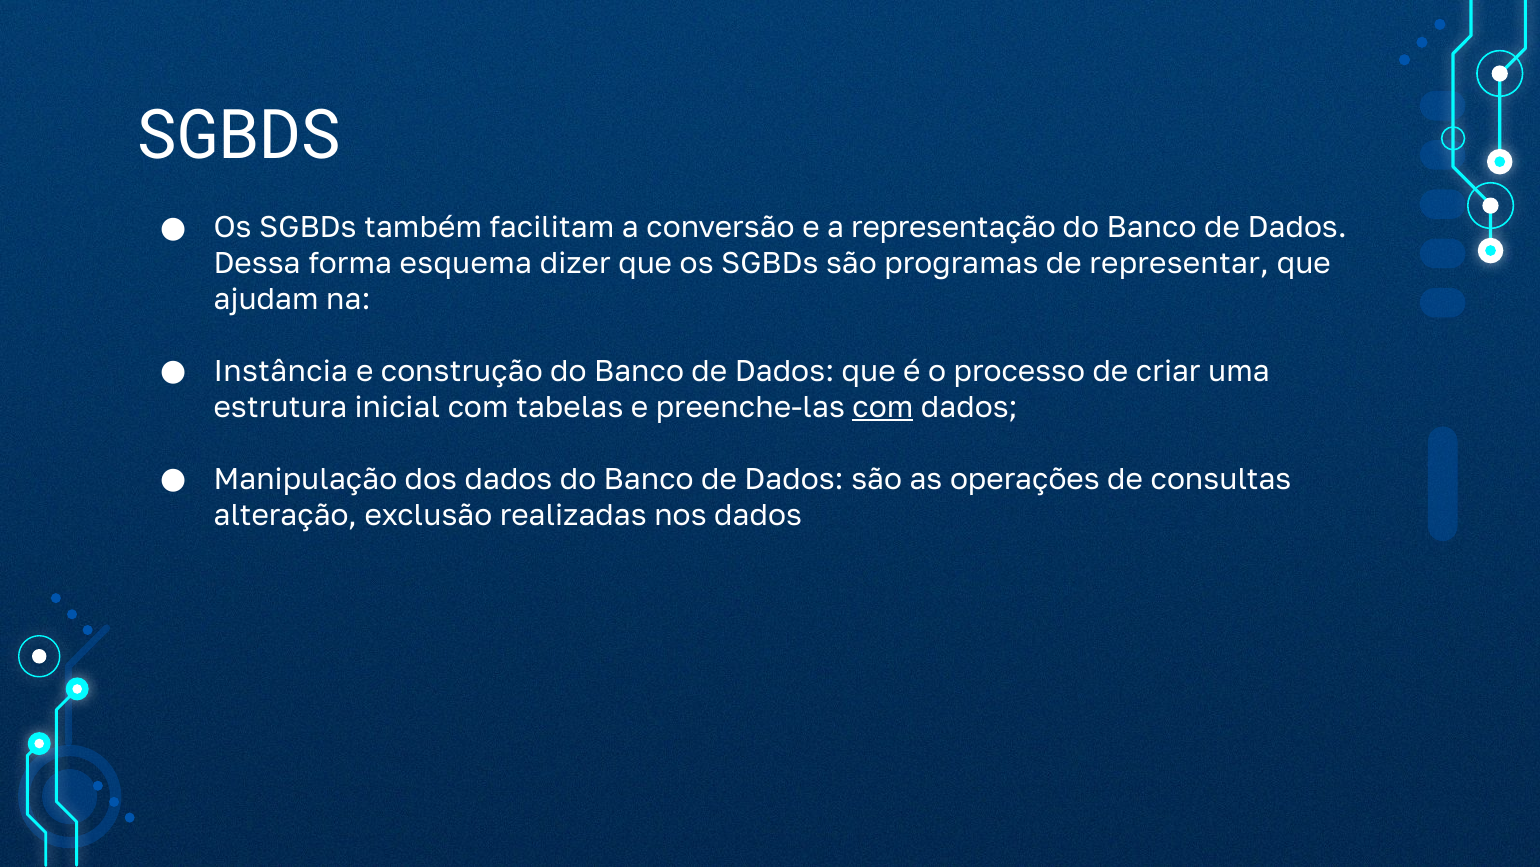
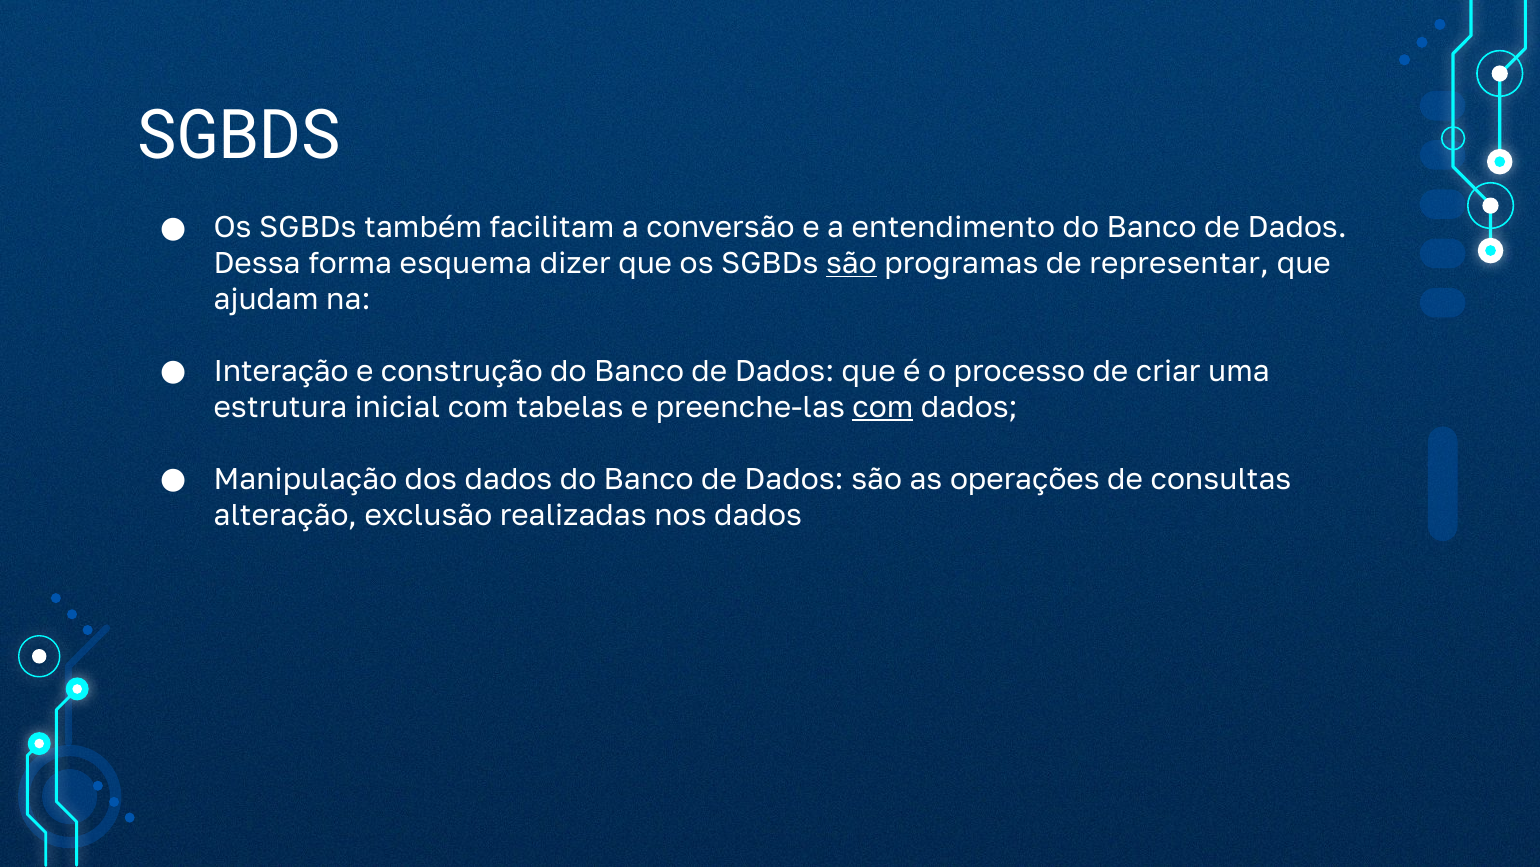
representação: representação -> entendimento (953, 227)
são underline: none -> present (851, 263)
Instância: Instância -> Interação (281, 371)
